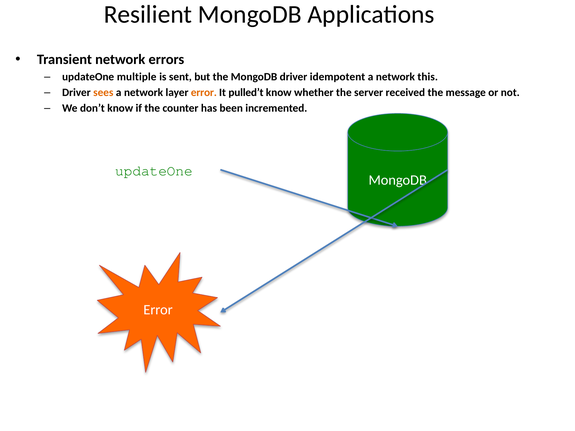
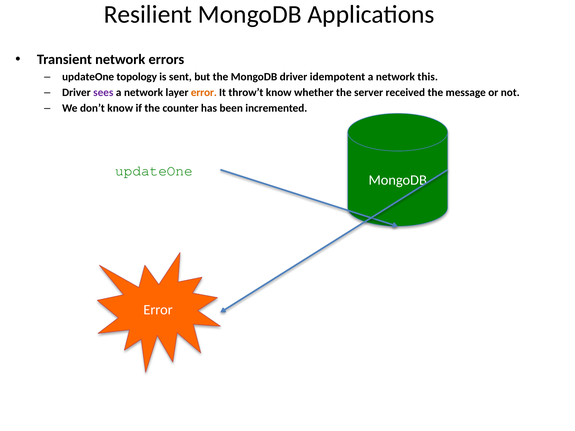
multiple: multiple -> topology (137, 77)
sees colour: orange -> purple (103, 93)
pulled’t: pulled’t -> throw’t (246, 93)
